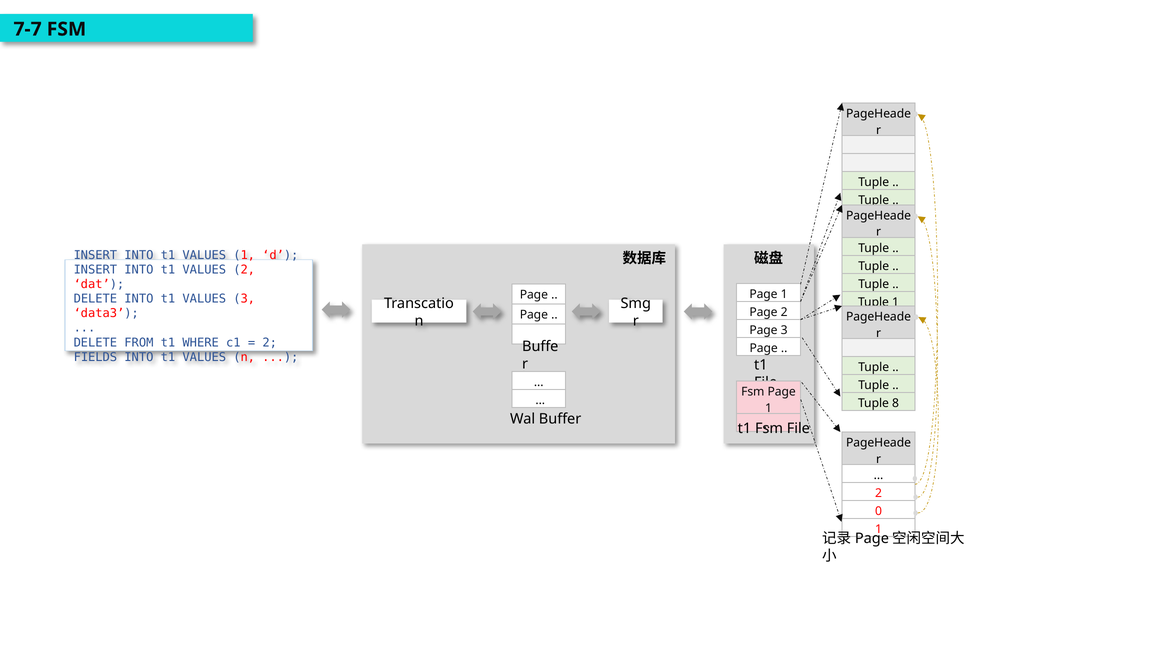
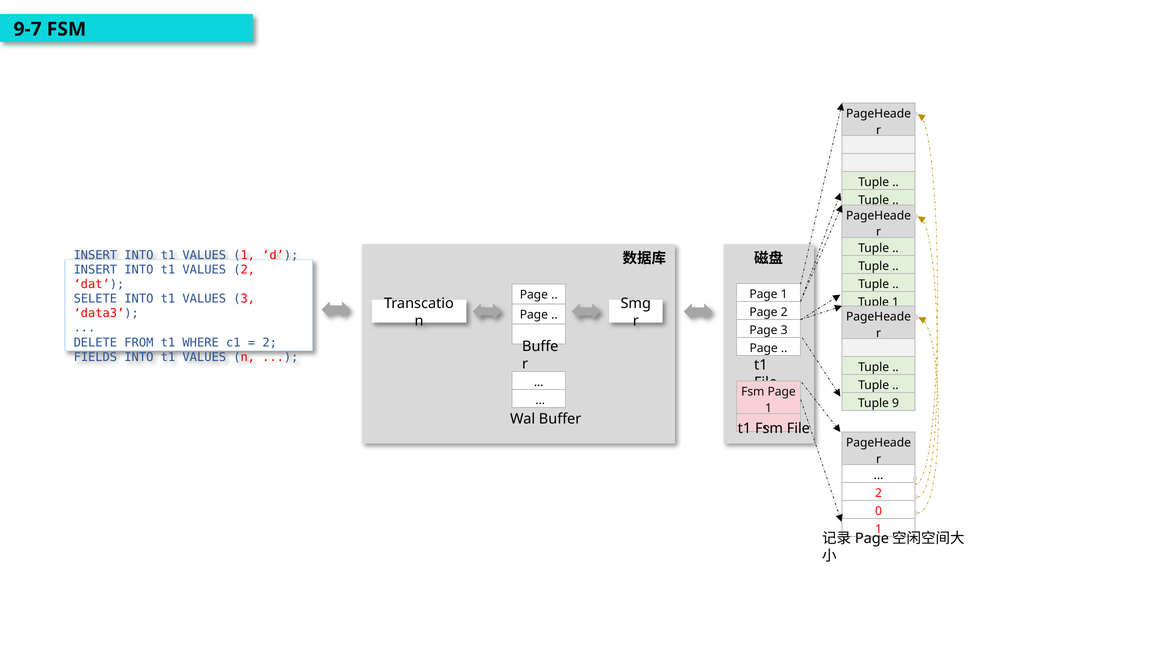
7-7: 7-7 -> 9-7 (28, 29)
DELETE: DELETE -> SELETE (95, 299)
8: 8 -> 9 (896, 403)
